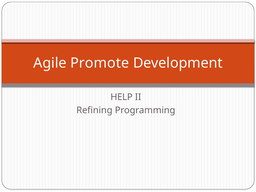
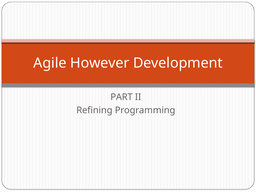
Promote: Promote -> However (100, 63)
HELP: HELP -> PART (122, 97)
